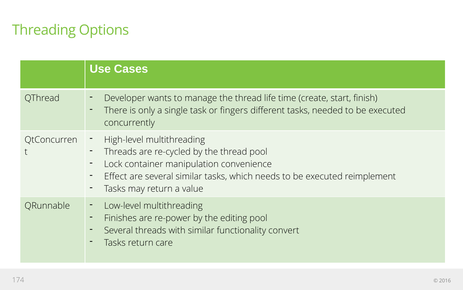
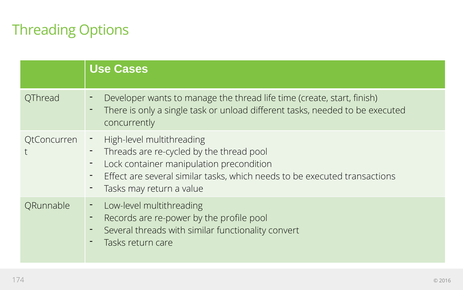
fingers: fingers -> unload (234, 110)
convenience: convenience -> precondition (246, 164)
reimplement: reimplement -> transactions (370, 176)
Finishes: Finishes -> Records (120, 218)
editing: editing -> profile (234, 218)
